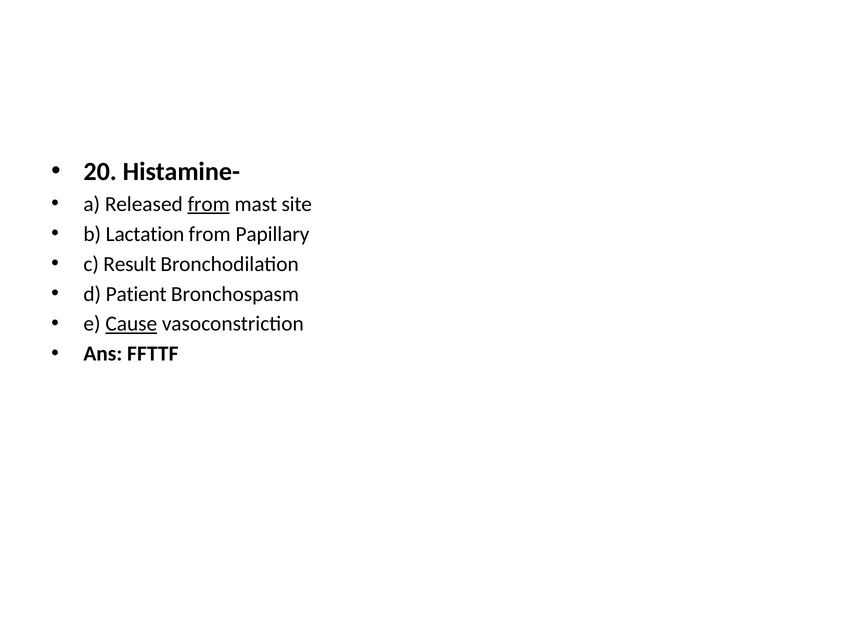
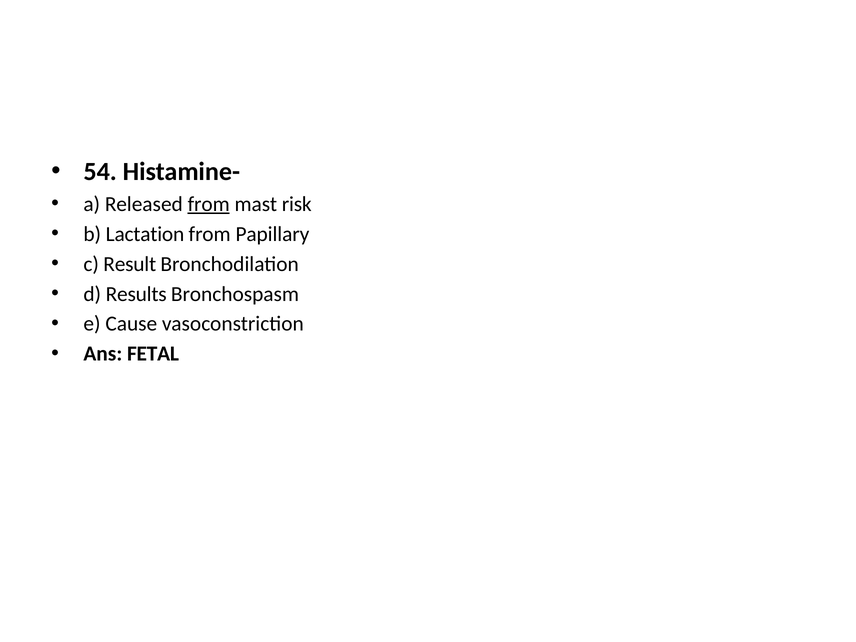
20: 20 -> 54 (100, 172)
site: site -> risk (297, 204)
Patient: Patient -> Results (136, 294)
Cause underline: present -> none (131, 324)
FFTTF: FFTTF -> FETAL (153, 354)
